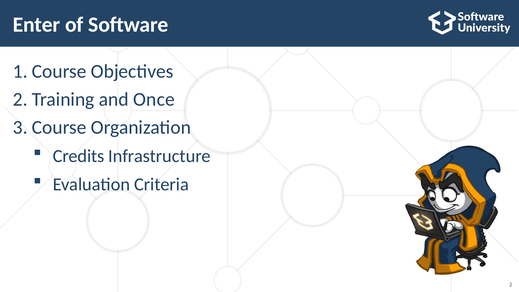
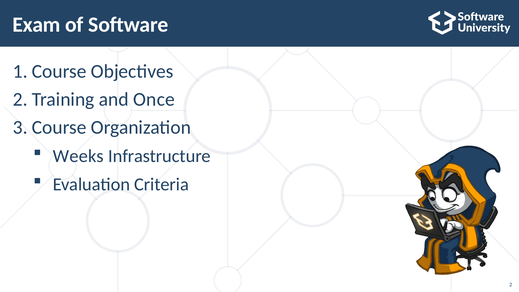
Enter: Enter -> Exam (37, 25)
Credits: Credits -> Weeks (78, 156)
